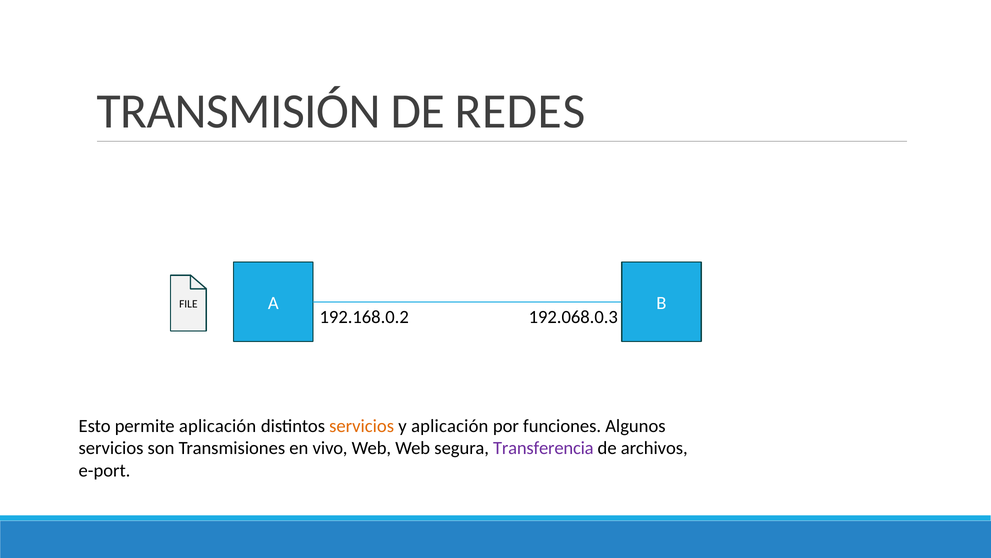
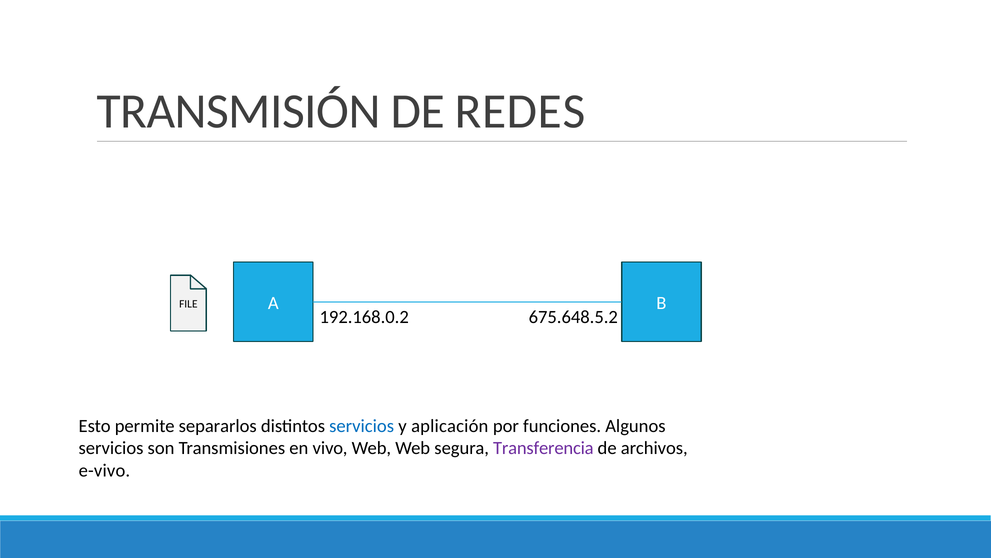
192.068.0.3: 192.068.0.3 -> 675.648.5.2 (573, 317)
permite aplicación: aplicación -> separarlos (218, 425)
servicios colour: orange -> blue (362, 425)
e-port: e-port -> e-vivo (104, 470)
